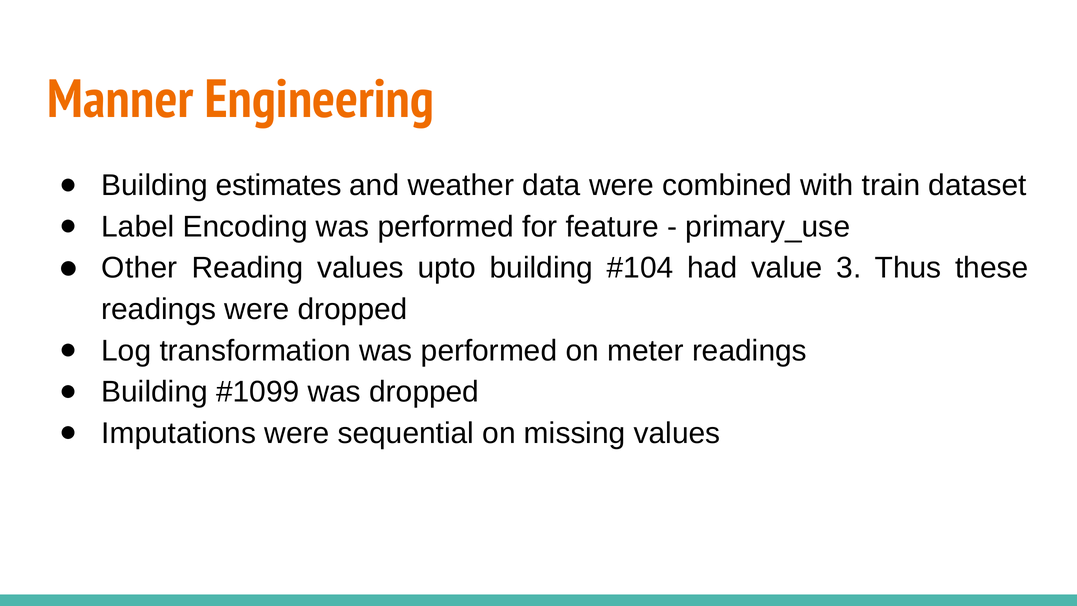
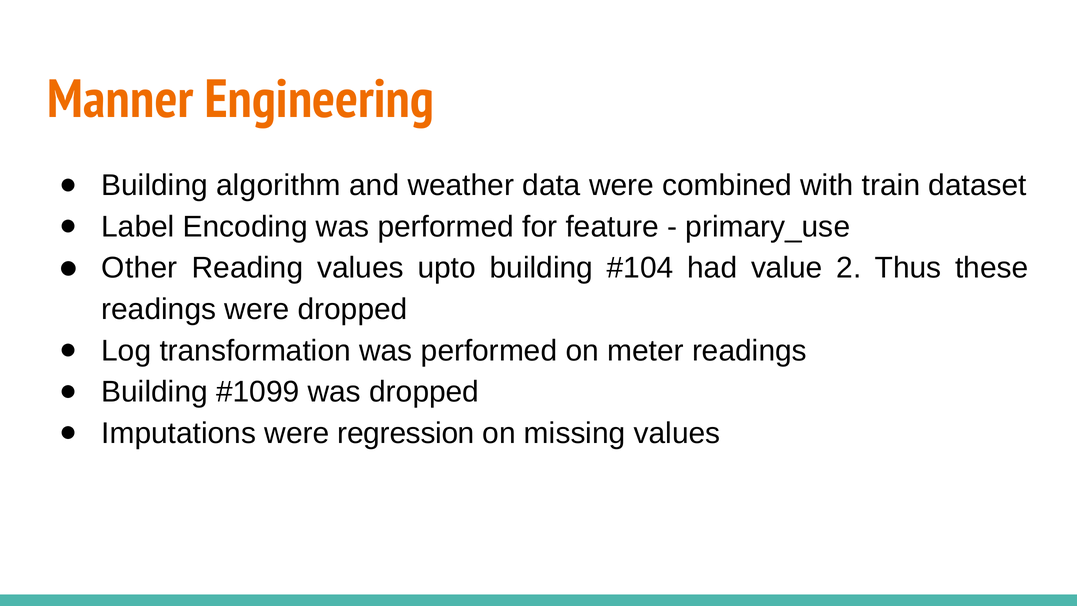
estimates: estimates -> algorithm (278, 185)
3: 3 -> 2 (849, 268)
sequential: sequential -> regression (406, 433)
